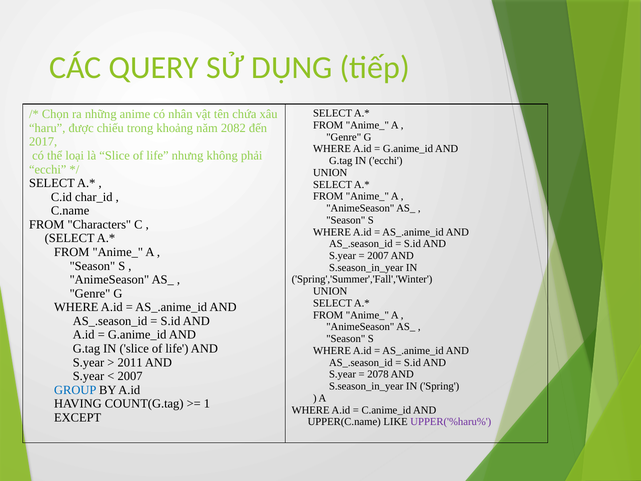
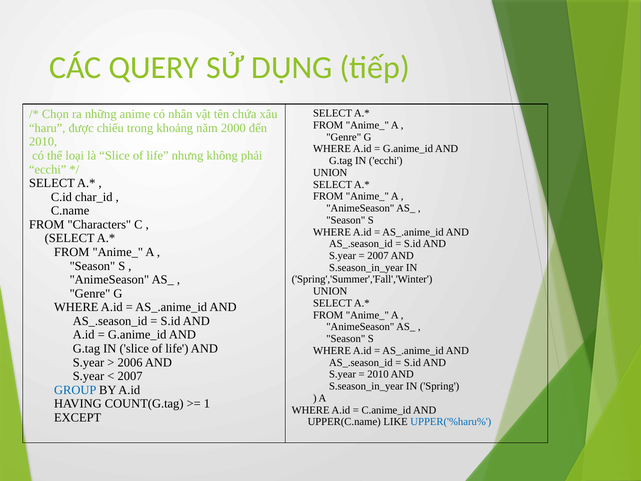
2082: 2082 -> 2000 (233, 128)
2017: 2017 -> 2010 (43, 142)
2011: 2011 -> 2006 (130, 362)
2078: 2078 -> 2010 (378, 374)
UPPER('%haru% colour: purple -> blue (451, 422)
